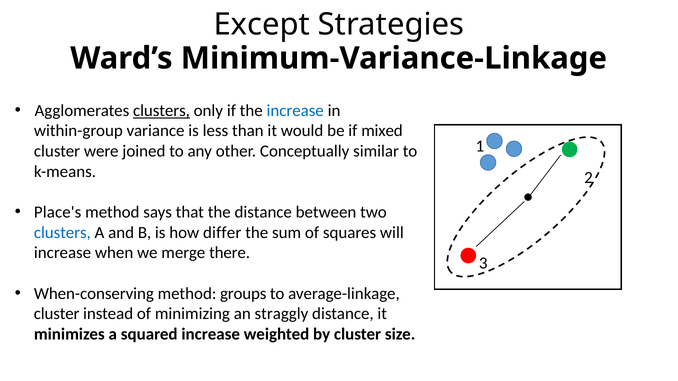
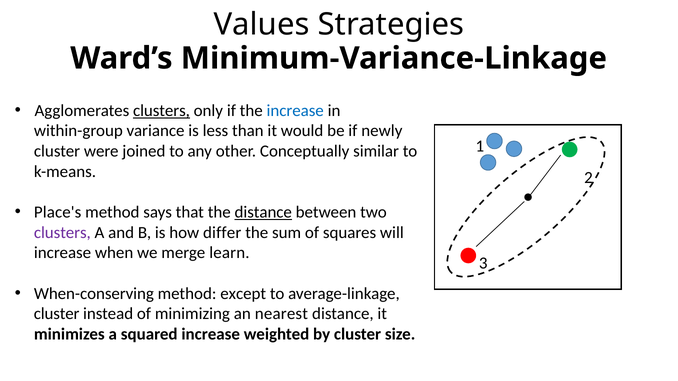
Except: Except -> Values (262, 25)
mixed: mixed -> newly (382, 131)
distance underline: none -> present (263, 212)
clusters colour: blue -> purple (62, 233)
there: there -> learn (229, 253)
groups: groups -> except (243, 294)
straggly: straggly -> nearest (281, 314)
